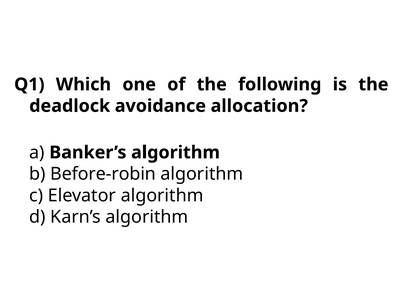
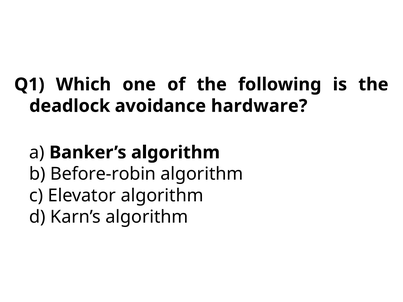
allocation: allocation -> hardware (259, 106)
